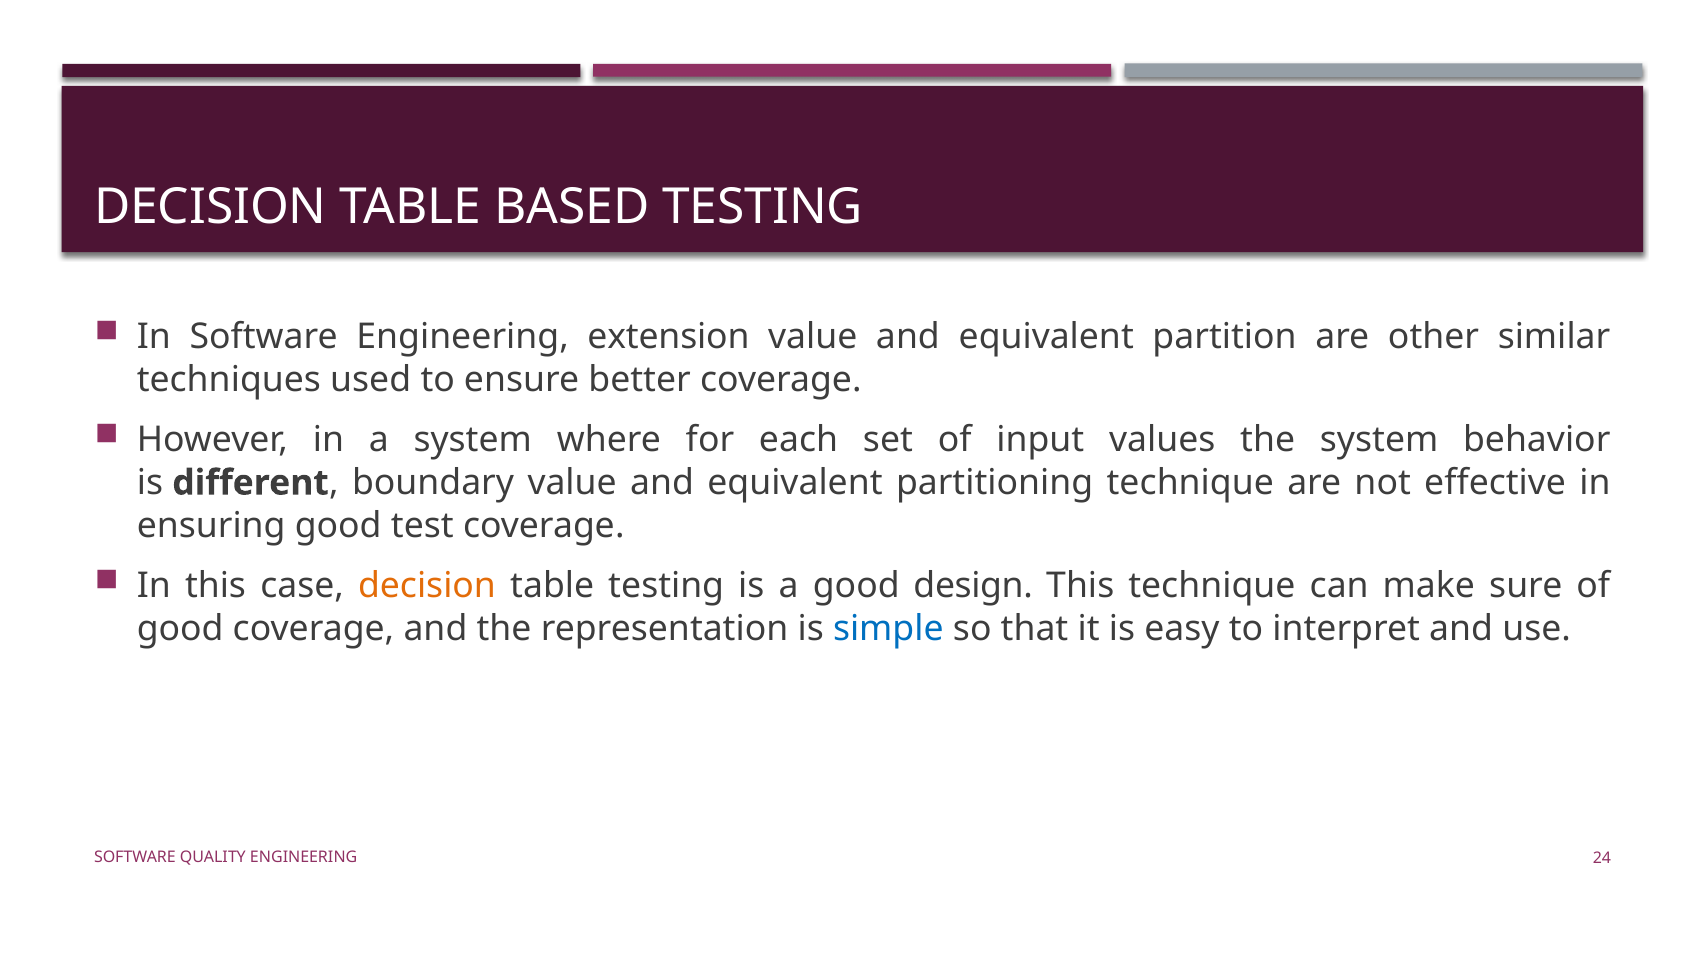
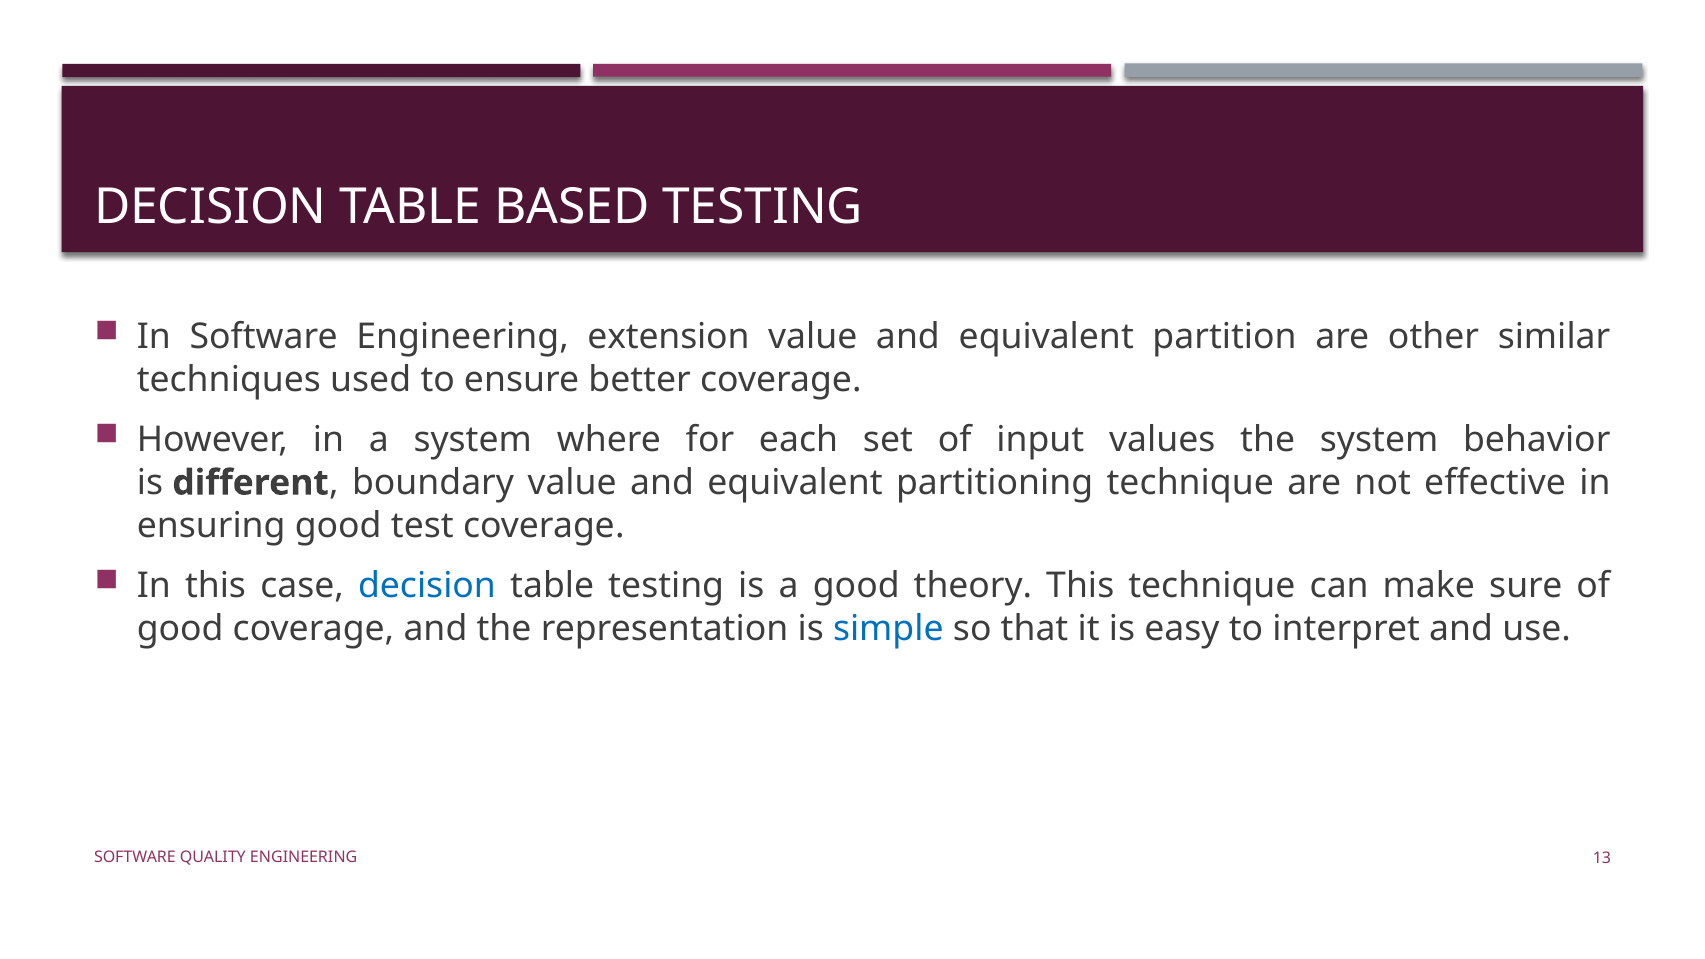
decision colour: orange -> blue (427, 586)
design: design -> theory (973, 586)
24: 24 -> 13 (1602, 858)
